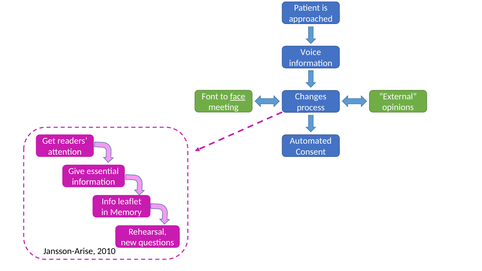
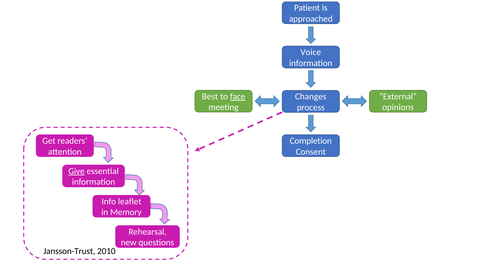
Font: Font -> Best (210, 96)
Automated: Automated -> Completion (311, 141)
Give underline: none -> present (76, 171)
Jansson-Arise: Jansson-Arise -> Jansson-Trust (69, 251)
